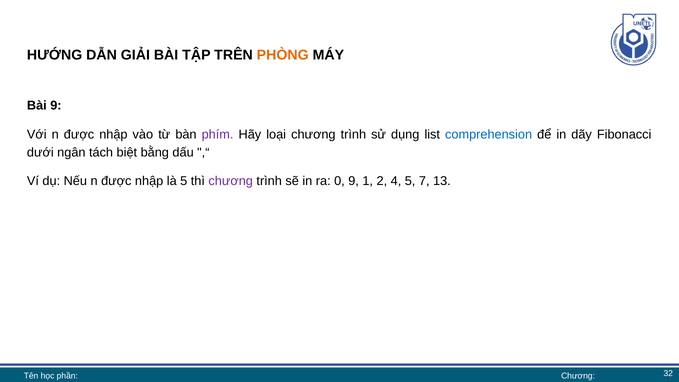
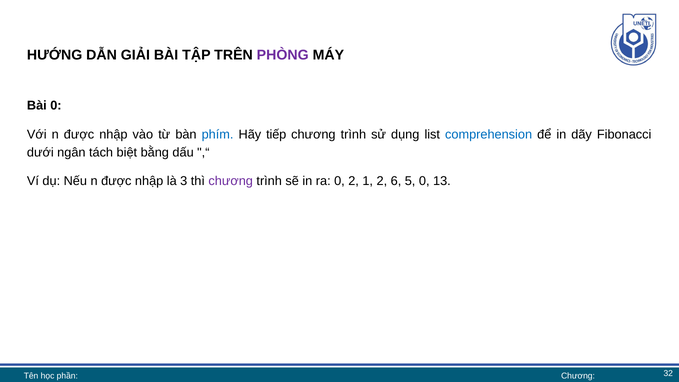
PHÒNG colour: orange -> purple (283, 55)
Bài 9: 9 -> 0 (56, 106)
phím colour: purple -> blue (218, 134)
loại: loại -> tiếp (276, 134)
là 5: 5 -> 3 (184, 181)
0 9: 9 -> 2 (354, 181)
4: 4 -> 6 (396, 181)
5 7: 7 -> 0 (424, 181)
